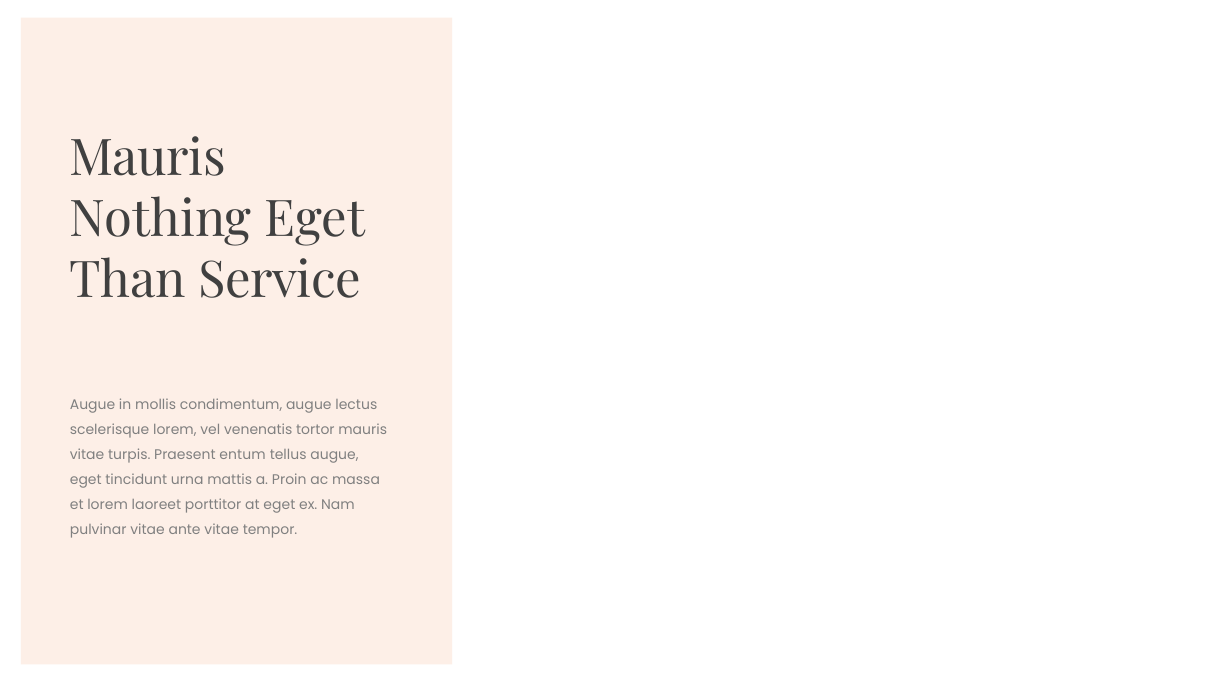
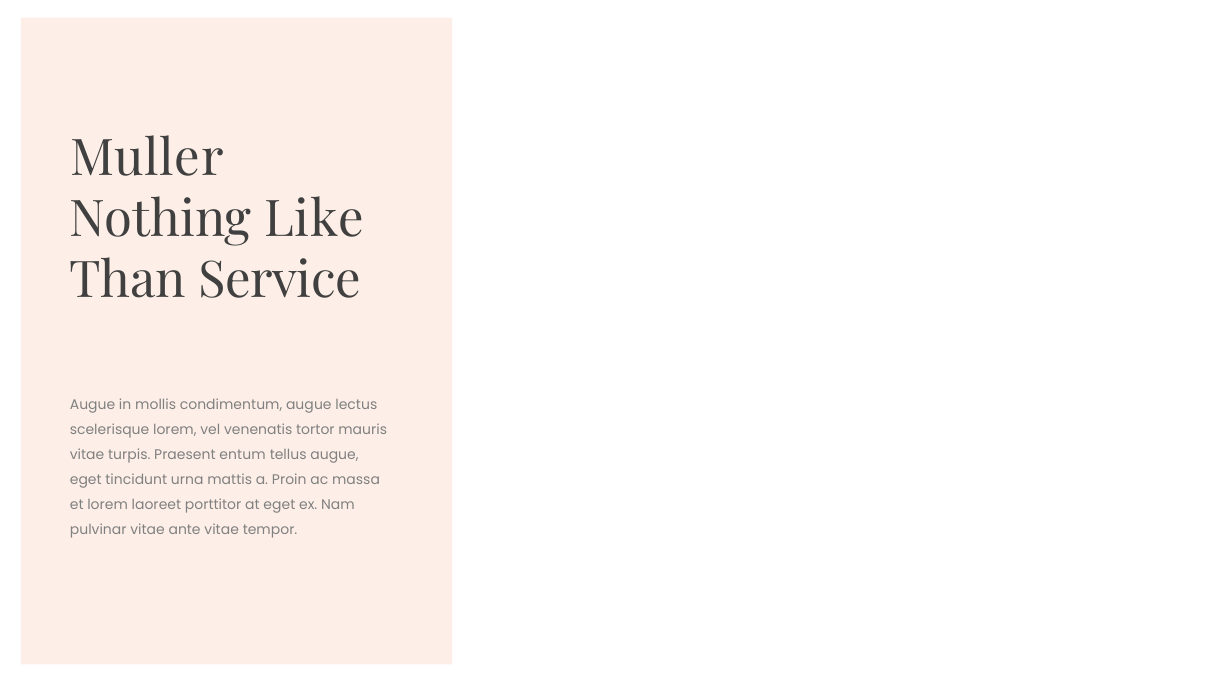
Mauris: Mauris -> Muller (147, 159)
Nothing Eget: Eget -> Like (314, 220)
